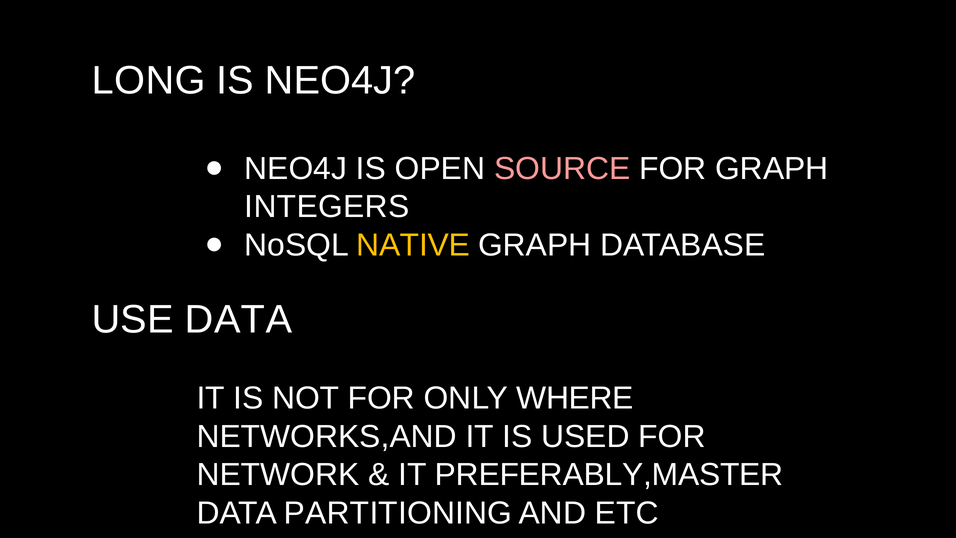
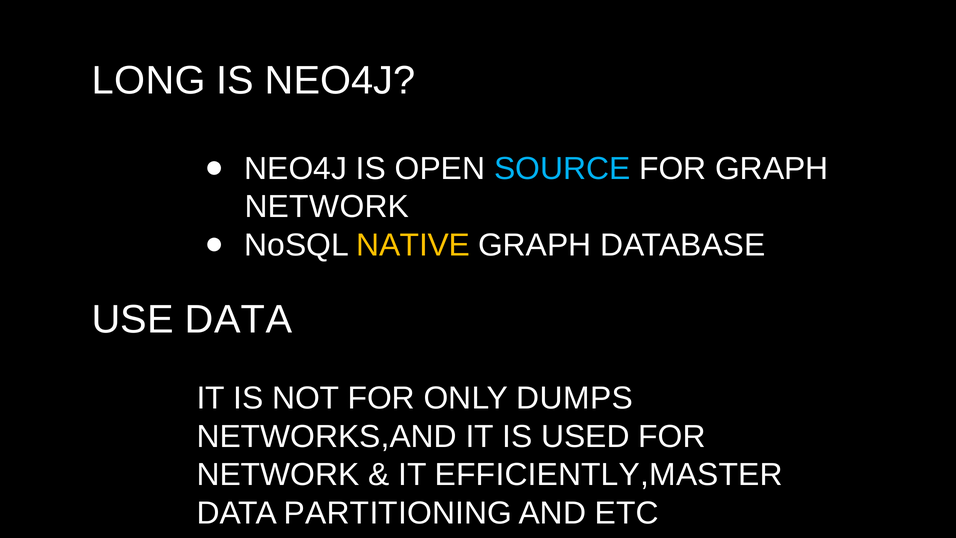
SOURCE colour: pink -> light blue (562, 169)
INTEGERS: INTEGERS -> NETWORK (327, 207)
WHERE: WHERE -> DUMPS (575, 398)
PREFERABLY,MASTER: PREFERABLY,MASTER -> EFFICIENTLY,MASTER (609, 475)
